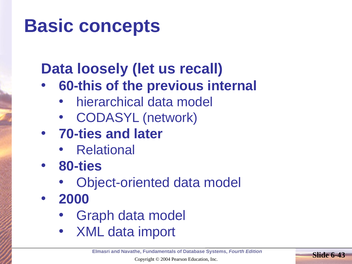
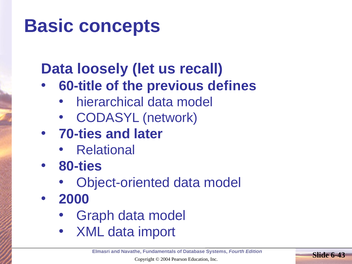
60-this: 60-this -> 60-title (81, 86)
internal: internal -> defines (232, 86)
